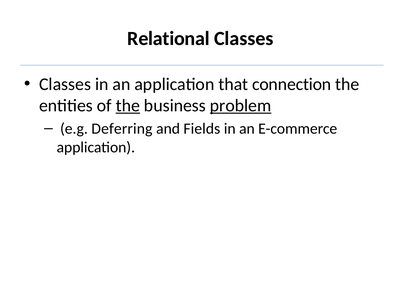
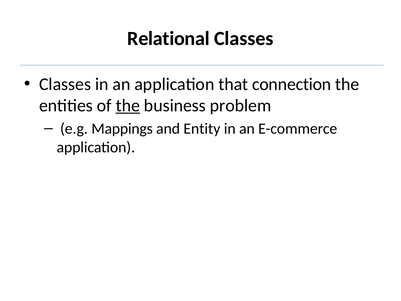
problem underline: present -> none (241, 106)
Deferring: Deferring -> Mappings (122, 129)
Fields: Fields -> Entity (202, 129)
